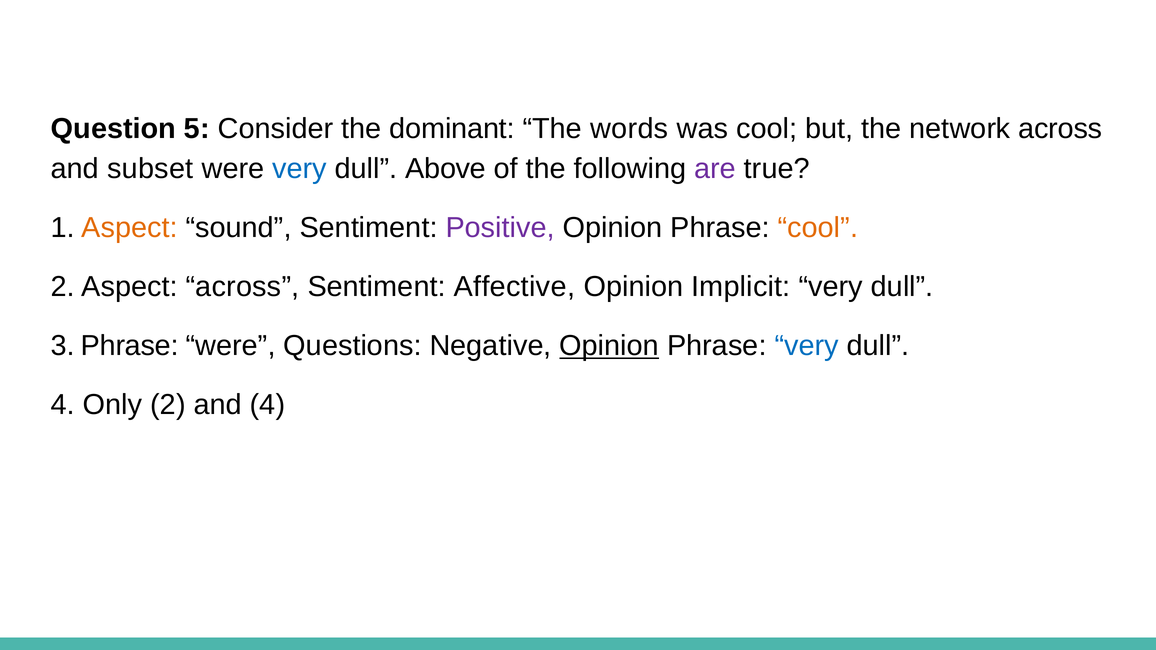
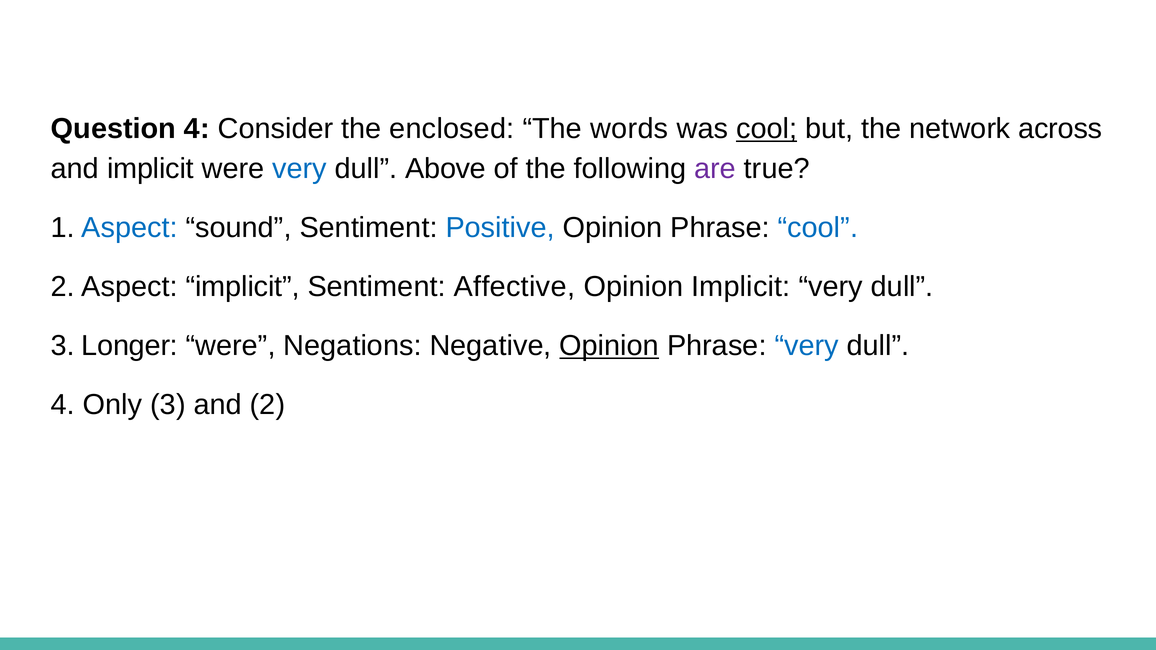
Question 5: 5 -> 4 (197, 129)
dominant: dominant -> enclosed (452, 129)
cool underline: none -> present (767, 129)
and subset: subset -> implicit (150, 169)
Aspect colour: orange -> blue (130, 228)
Positive colour: purple -> blue (500, 228)
cool colour: orange -> blue (818, 228)
Aspect across: across -> implicit (243, 287)
3 Phrase: Phrase -> Longer (130, 346)
Questions: Questions -> Negations (353, 346)
Only 2: 2 -> 3 (168, 405)
and 4: 4 -> 2 (267, 405)
